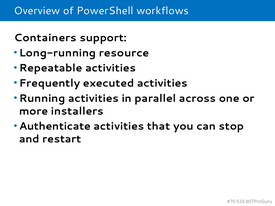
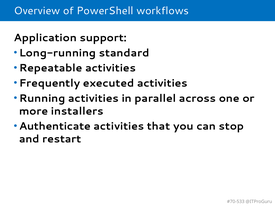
Containers: Containers -> Application (45, 38)
resource: resource -> standard (124, 53)
